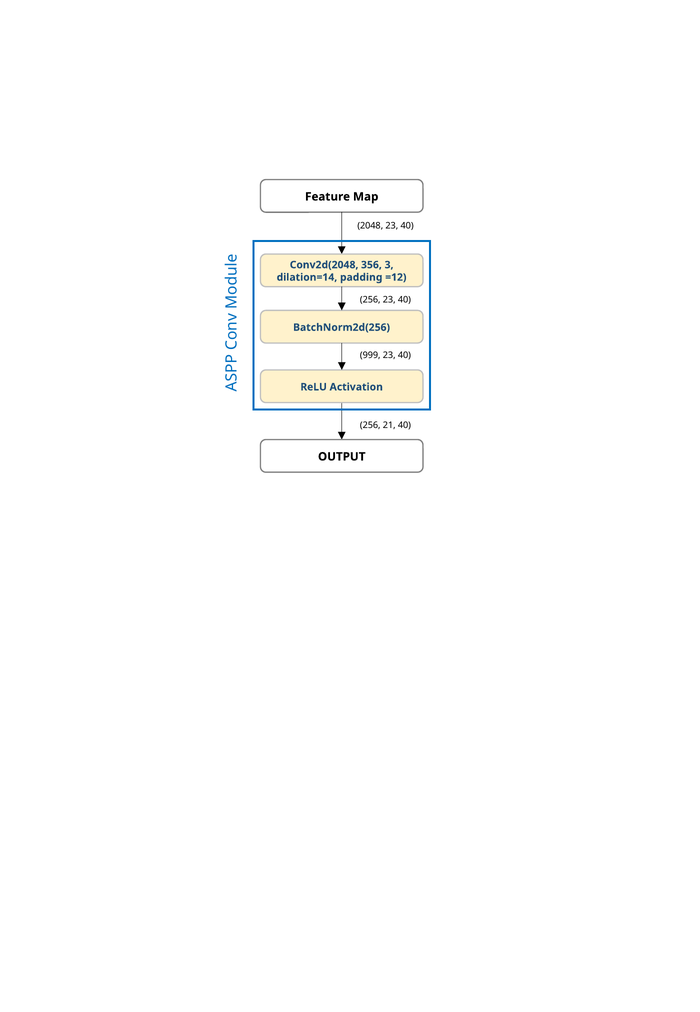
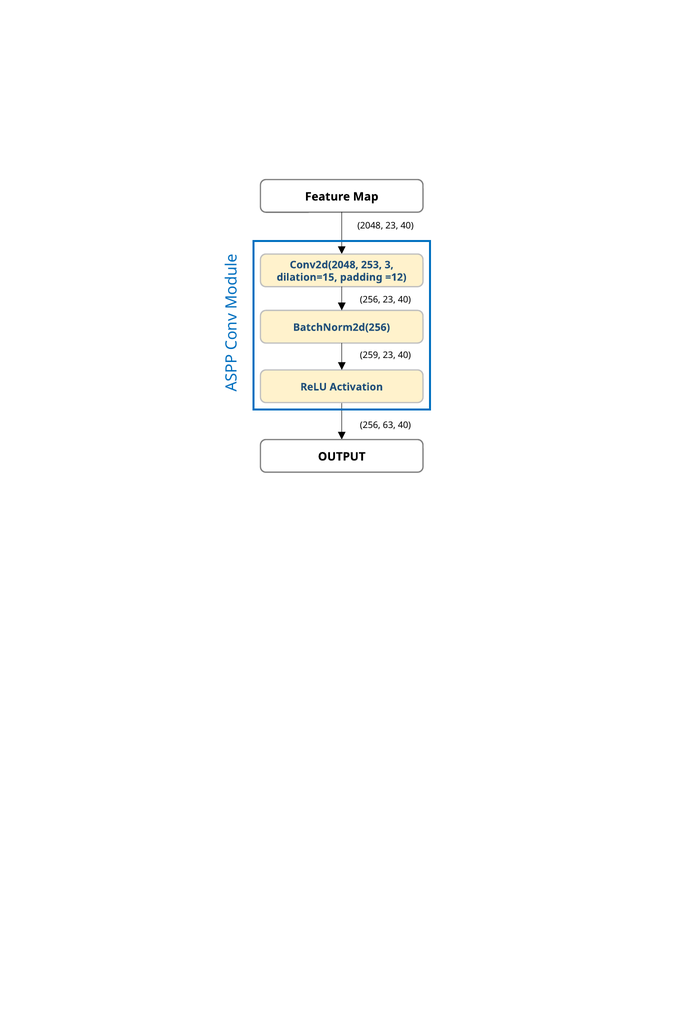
356: 356 -> 253 (371, 265)
dilation=14: dilation=14 -> dilation=15 (307, 277)
999: 999 -> 259 (370, 355)
21: 21 -> 63 (389, 425)
